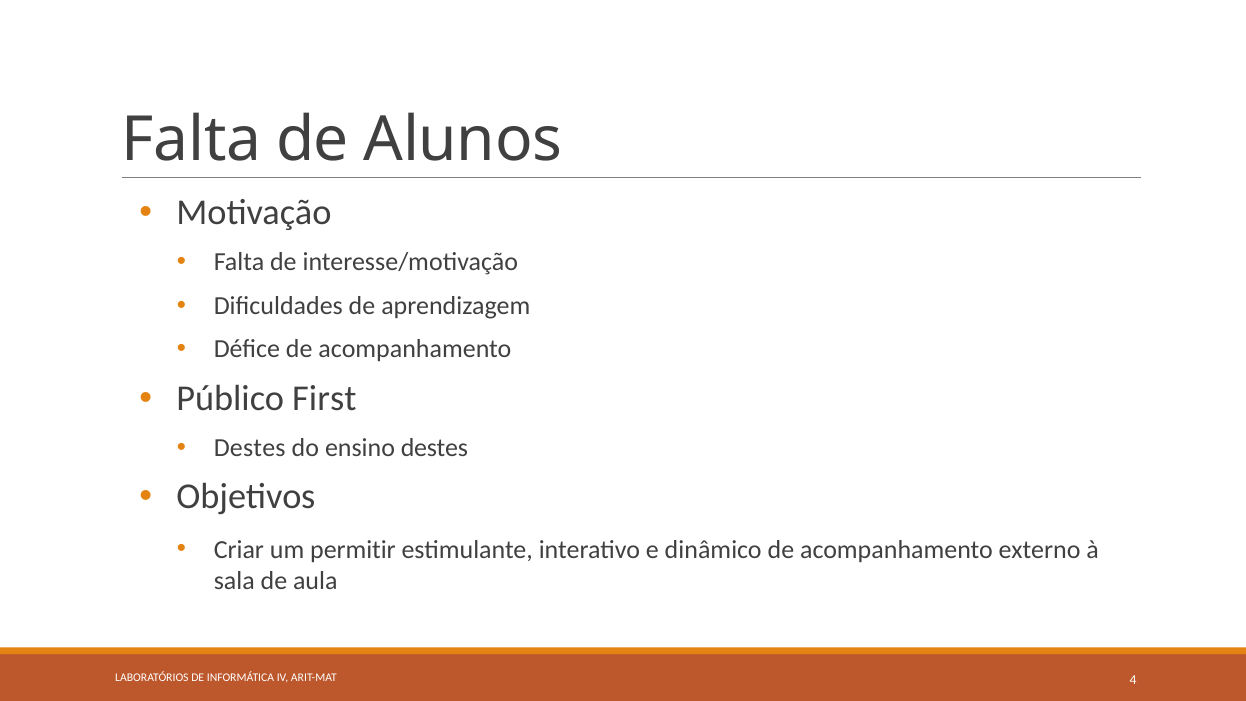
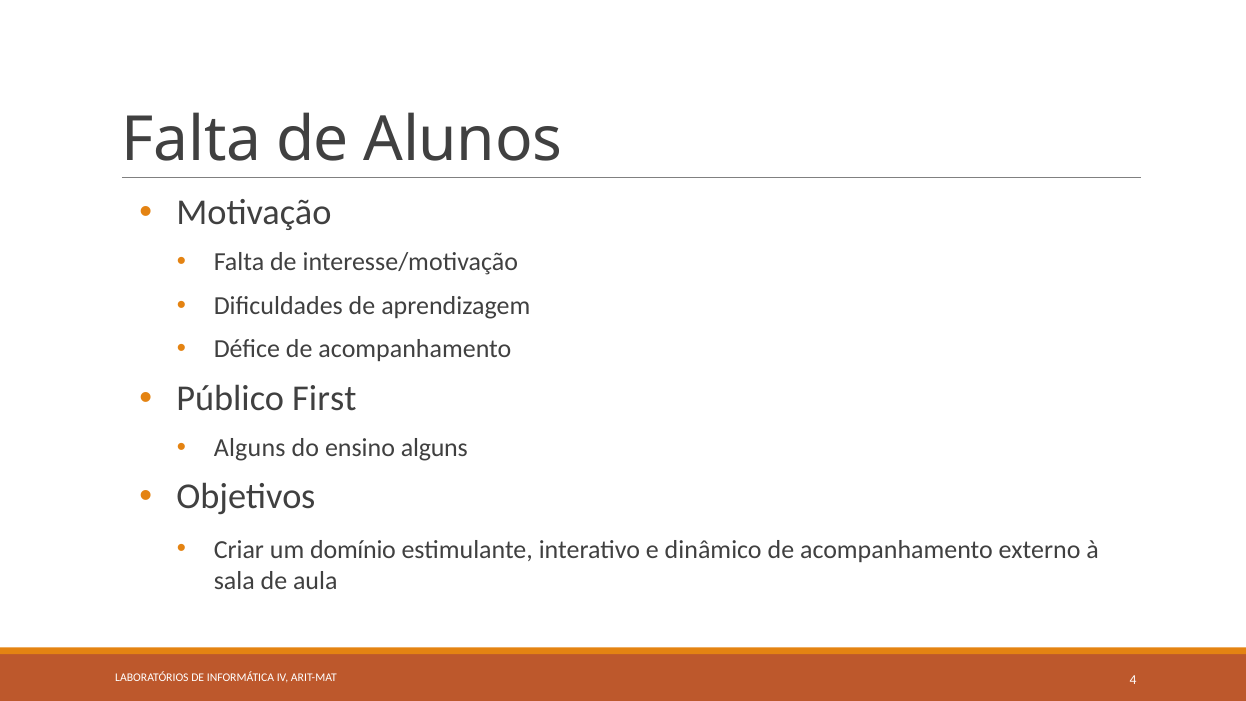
Destes: Destes -> Alguns (250, 448)
ensino destes: destes -> alguns (434, 448)
permitir: permitir -> domínio (353, 550)
